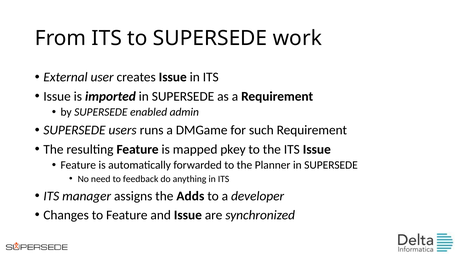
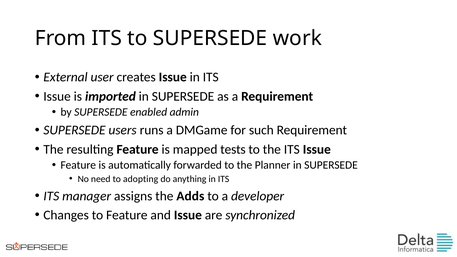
pkey: pkey -> tests (233, 149)
feedback: feedback -> adopting (141, 179)
